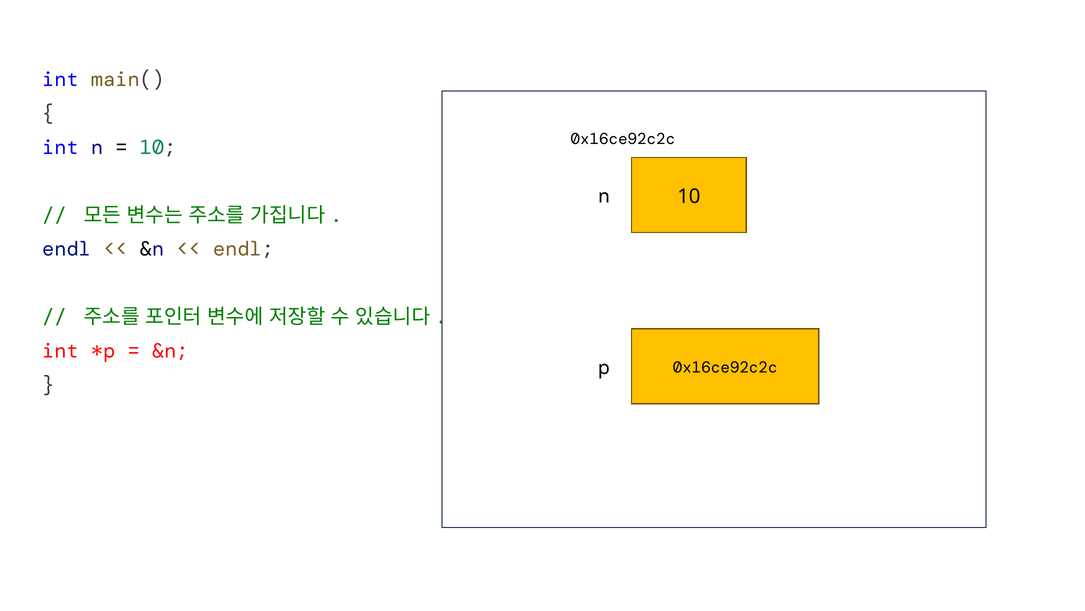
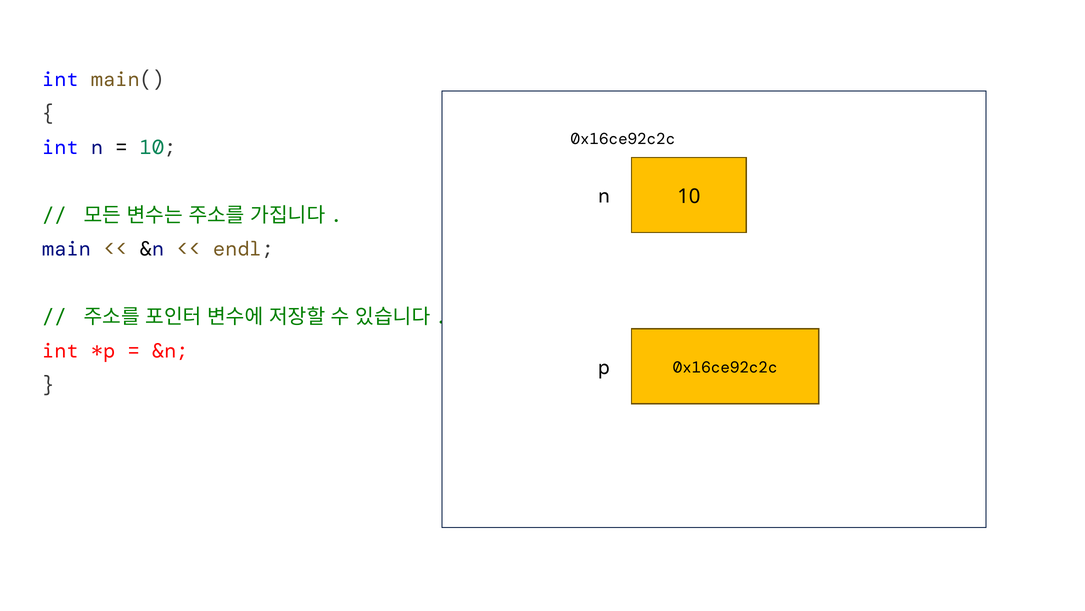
endl: endl -> main (67, 249)
